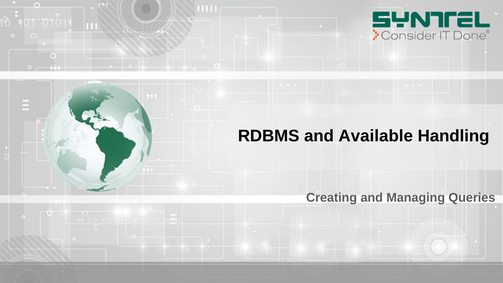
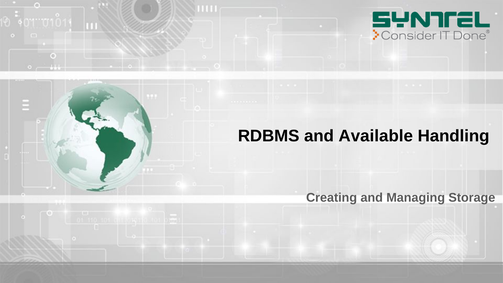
Queries: Queries -> Storage (472, 198)
